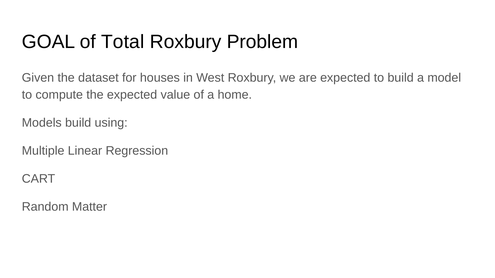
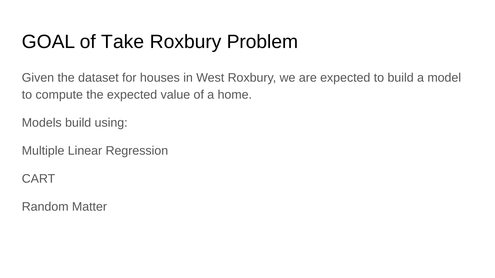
Total: Total -> Take (123, 42)
